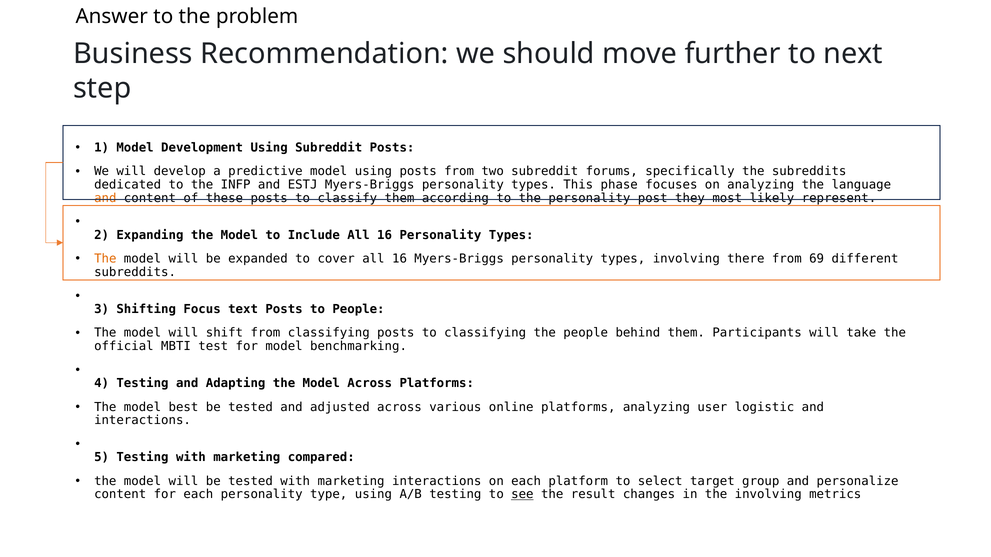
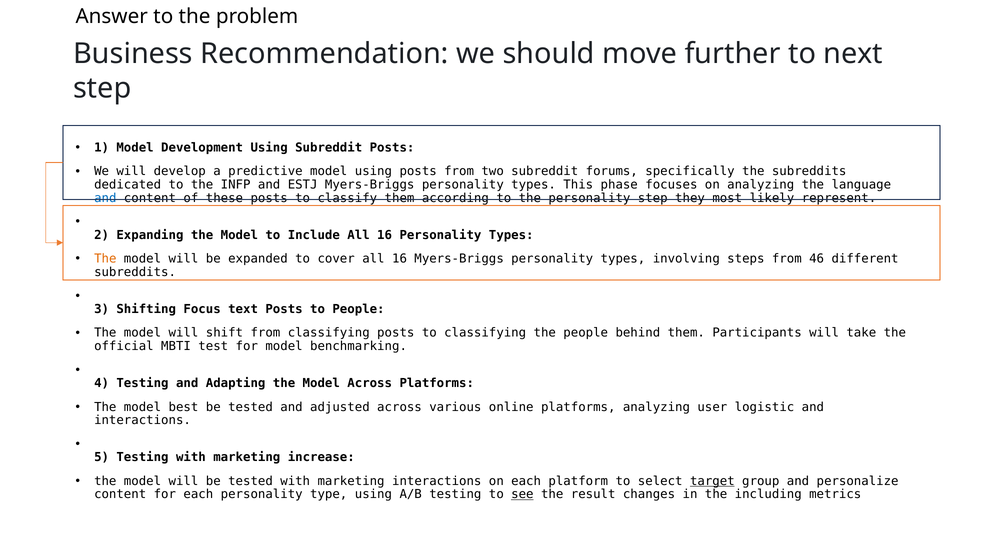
and colour: orange -> blue (105, 198)
personality post: post -> step (653, 198)
there: there -> steps (746, 259)
69: 69 -> 46 (817, 259)
compared: compared -> increase (321, 458)
target underline: none -> present (712, 481)
the involving: involving -> including (768, 495)
